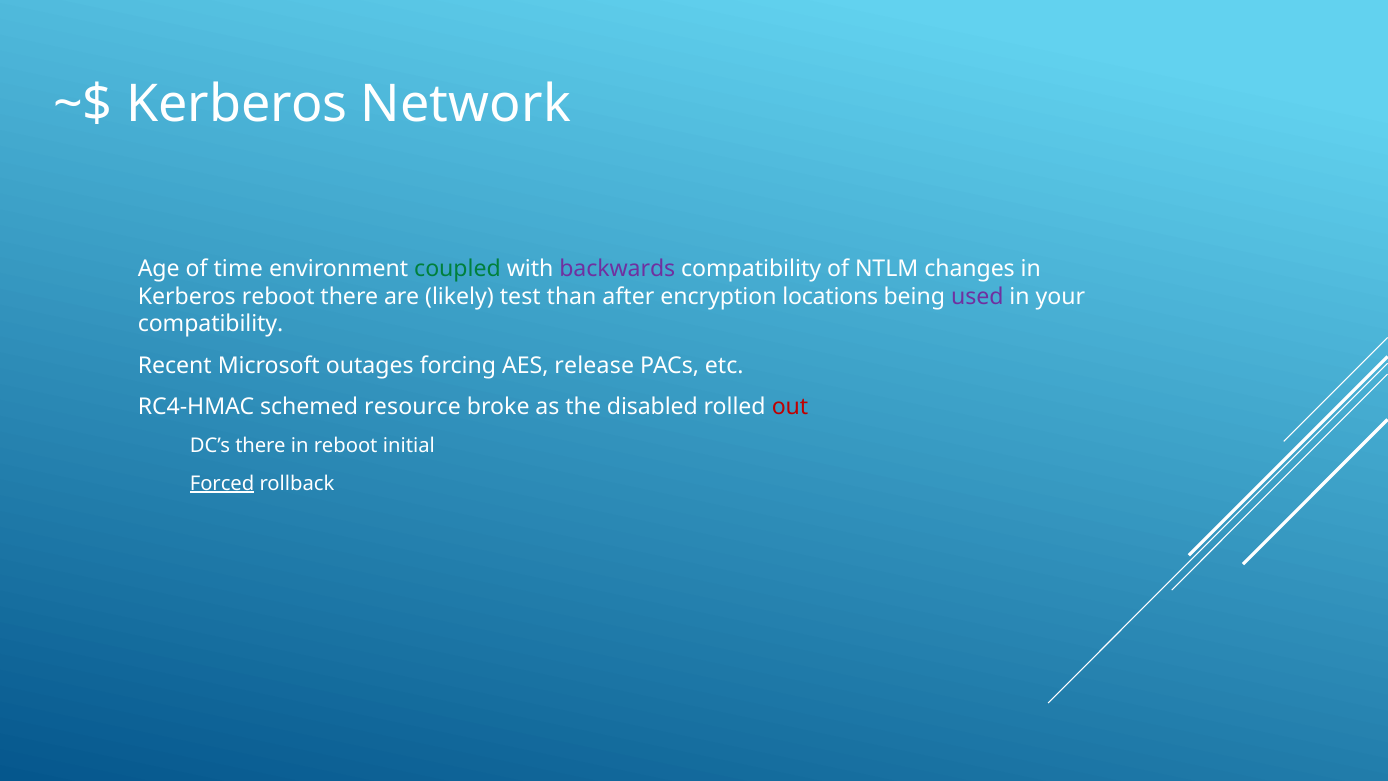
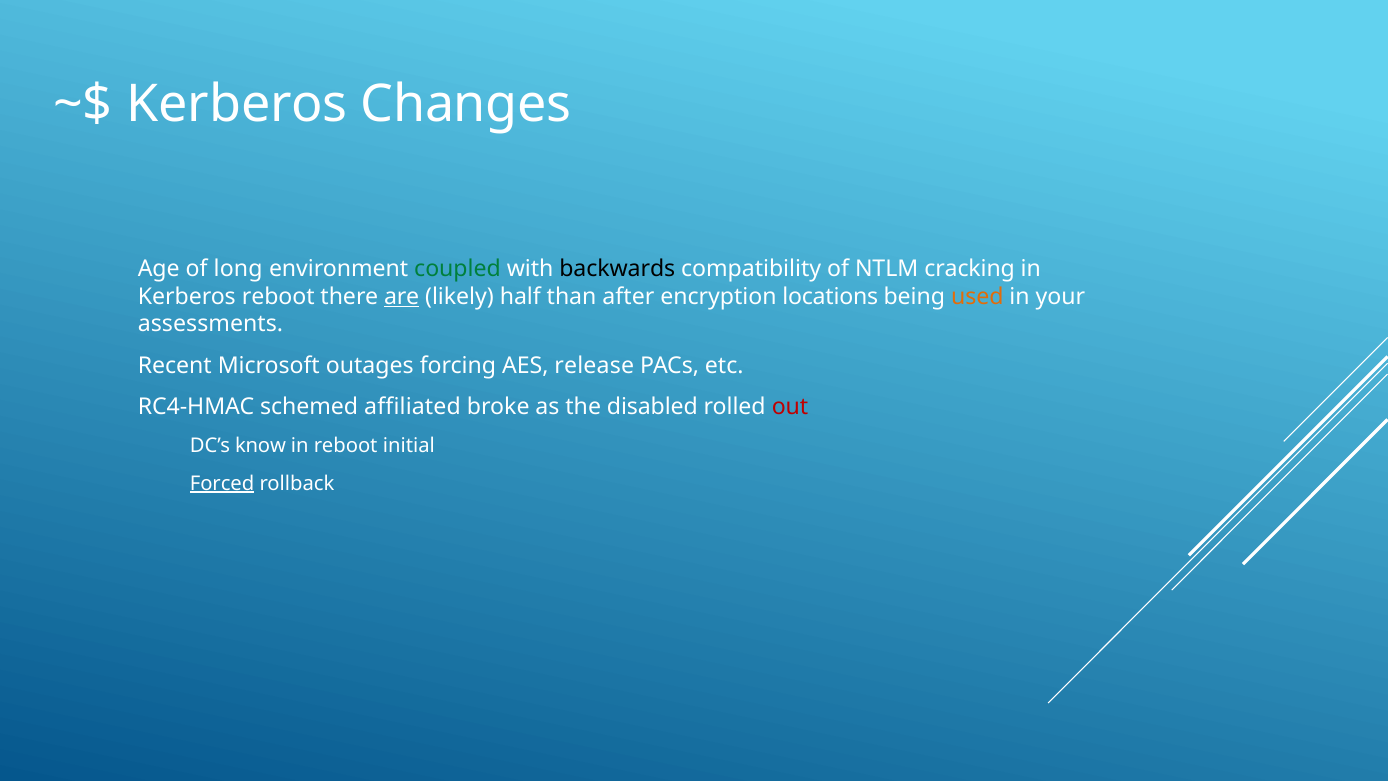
Network: Network -> Changes (466, 104)
time: time -> long (238, 269)
backwards colour: purple -> black (617, 269)
changes: changes -> cracking (970, 269)
are underline: none -> present (402, 297)
test: test -> half (520, 297)
used colour: purple -> orange (977, 297)
compatibility: compatibility -> assessments (210, 324)
resource: resource -> affiliated (413, 406)
DC’s there: there -> know (261, 445)
